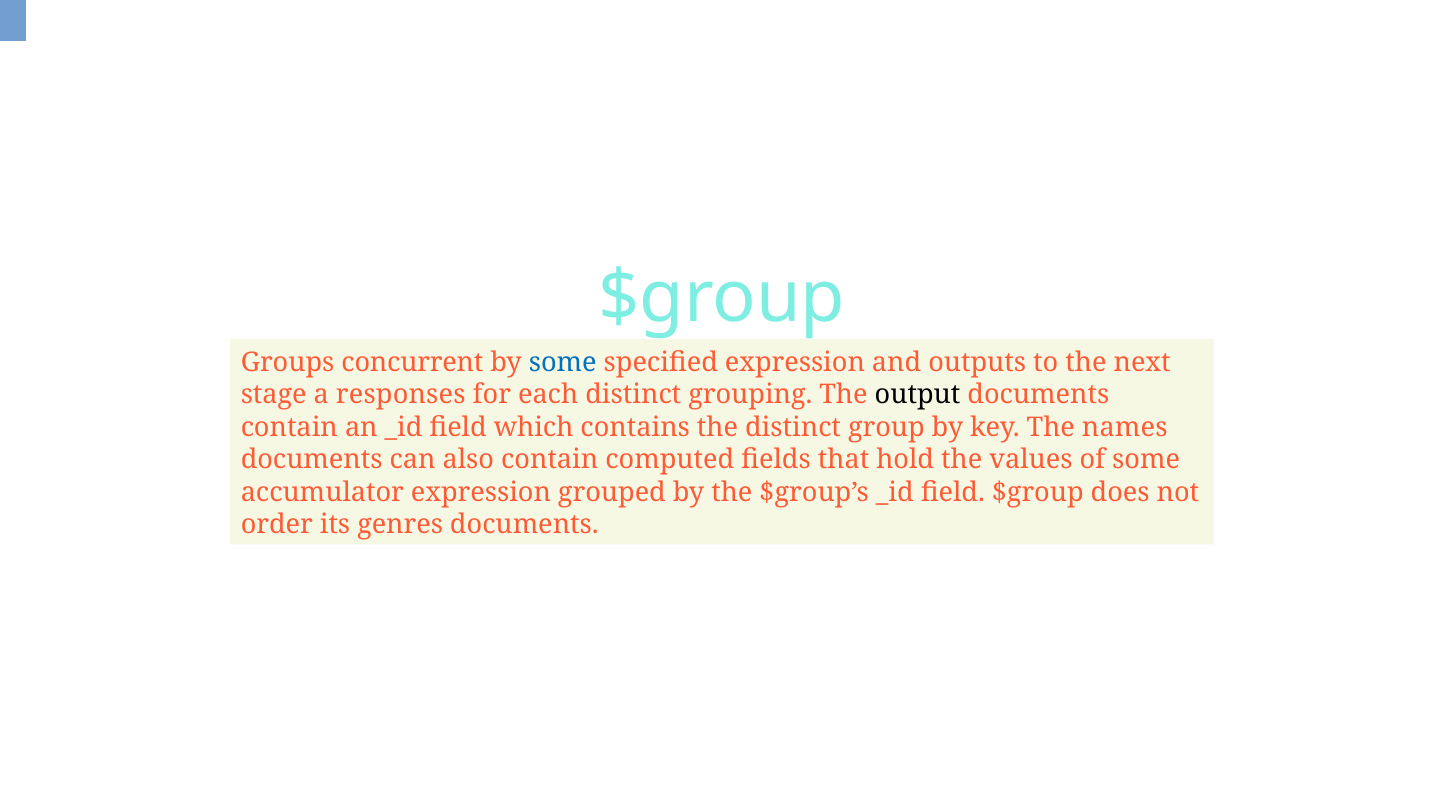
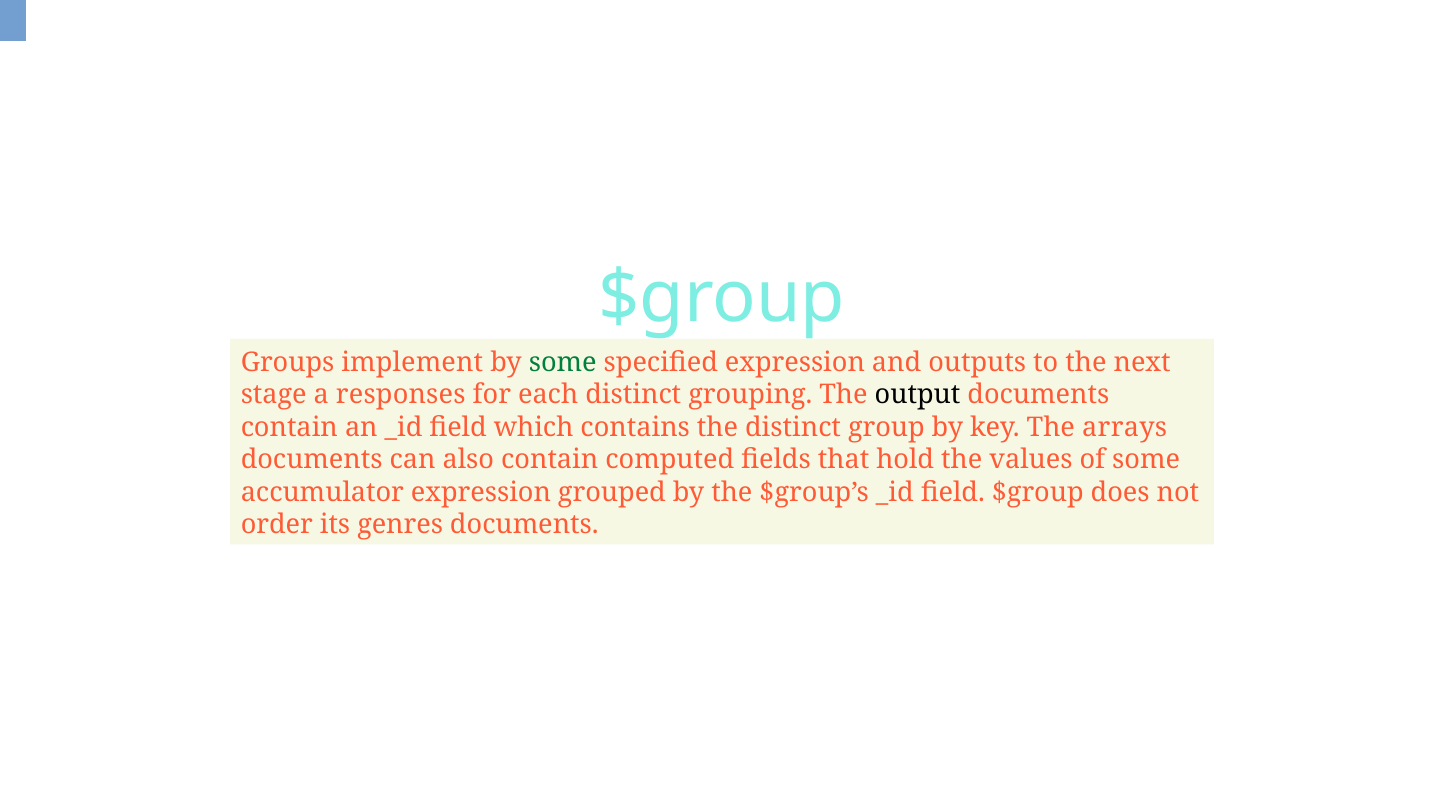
concurrent: concurrent -> implement (412, 362)
some colour: blue -> green (563, 362)
names: names -> arrays (1125, 427)
